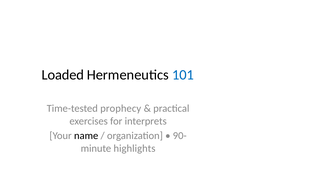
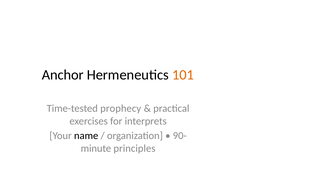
Loaded: Loaded -> Anchor (63, 75)
101 colour: blue -> orange (183, 75)
highlights: highlights -> principles (134, 149)
